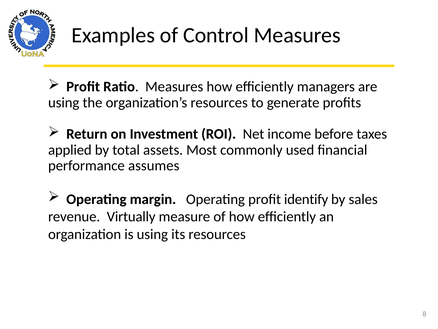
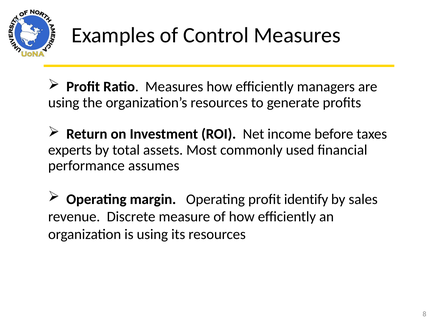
applied: applied -> experts (70, 150)
Virtually: Virtually -> Discrete (131, 216)
